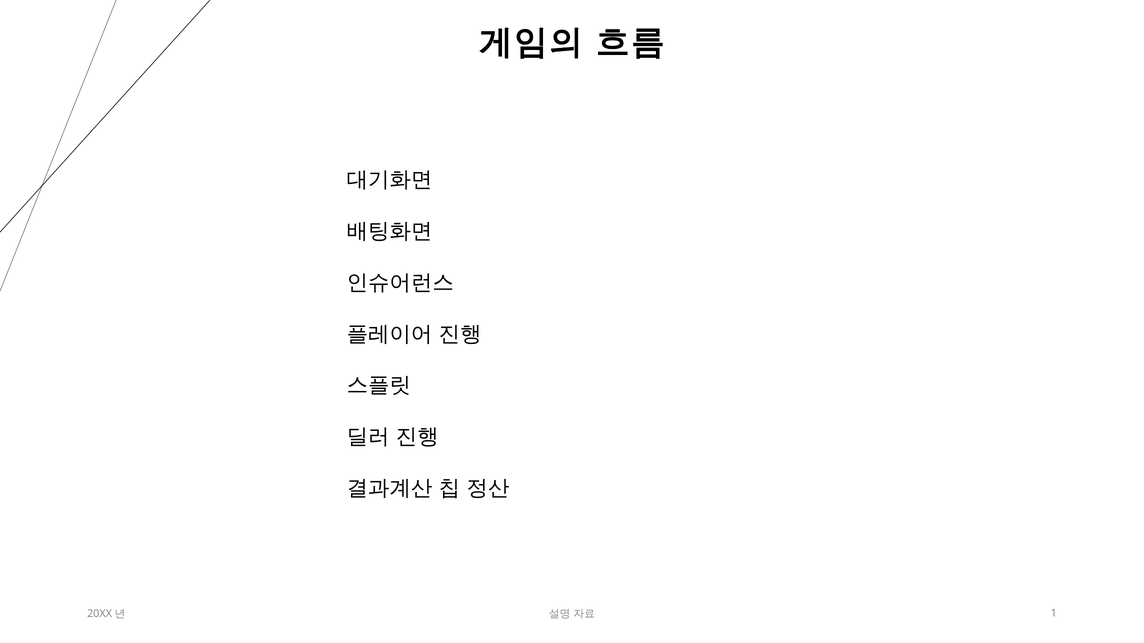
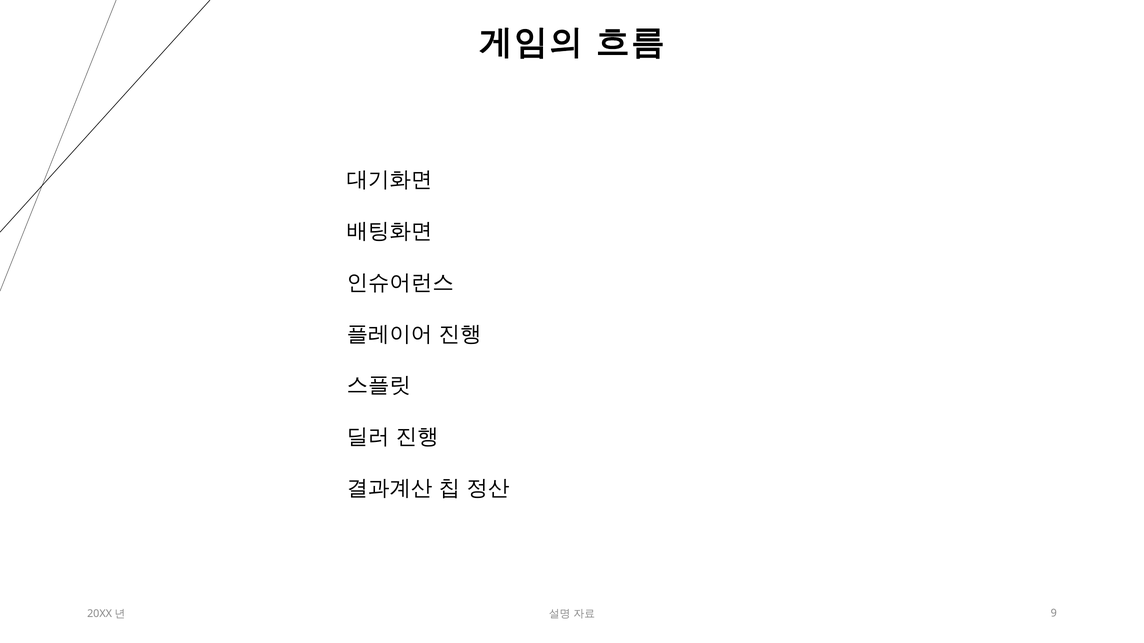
1: 1 -> 9 (1054, 613)
